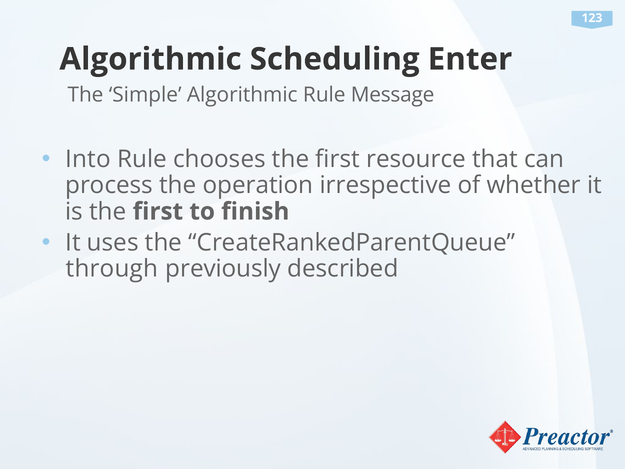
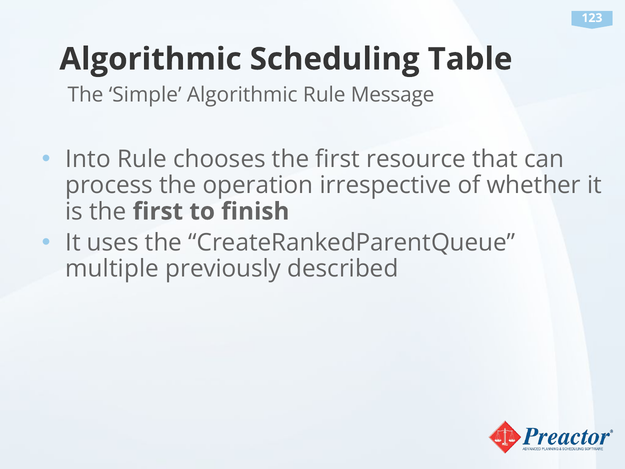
Enter: Enter -> Table (470, 59)
through: through -> multiple (112, 269)
